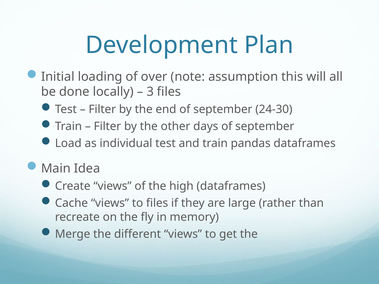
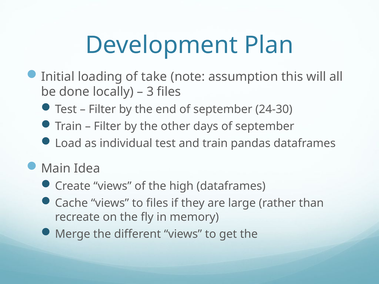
over: over -> take (154, 77)
